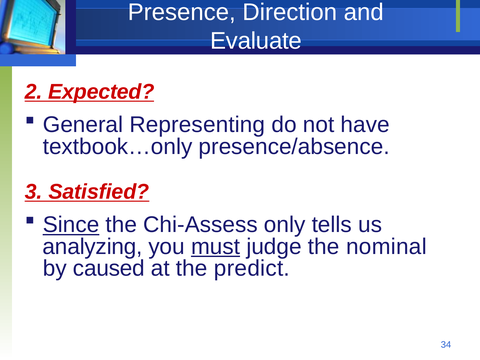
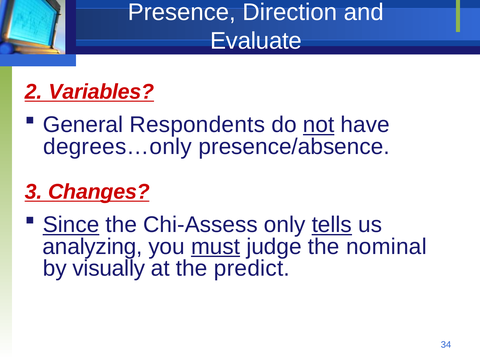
Expected: Expected -> Variables (101, 92)
Representing: Representing -> Respondents (197, 125)
not underline: none -> present (319, 125)
textbook…only: textbook…only -> degrees…only (117, 147)
Satisfied: Satisfied -> Changes (99, 192)
tells underline: none -> present (332, 225)
caused: caused -> visually (109, 268)
